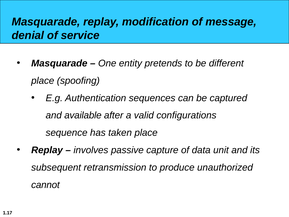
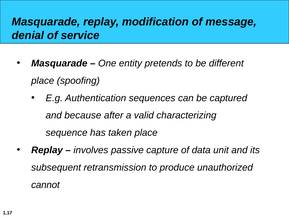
available: available -> because (83, 115)
configurations: configurations -> characterizing (186, 115)
